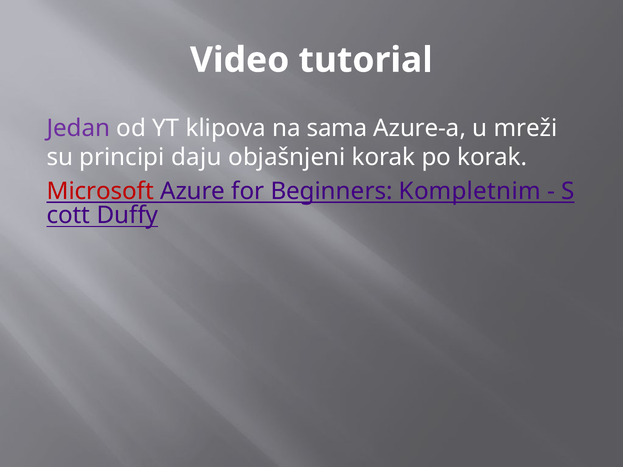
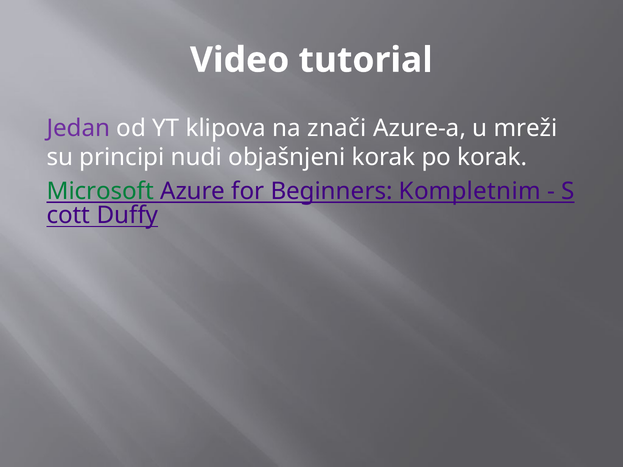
sama: sama -> znači (337, 128)
daju: daju -> nudi (196, 157)
Microsoft colour: red -> green (100, 191)
